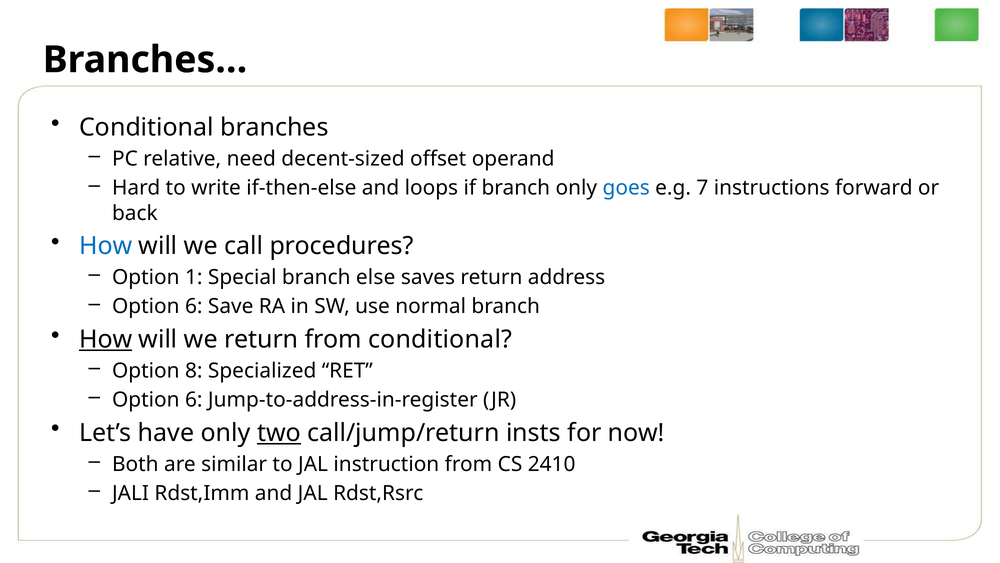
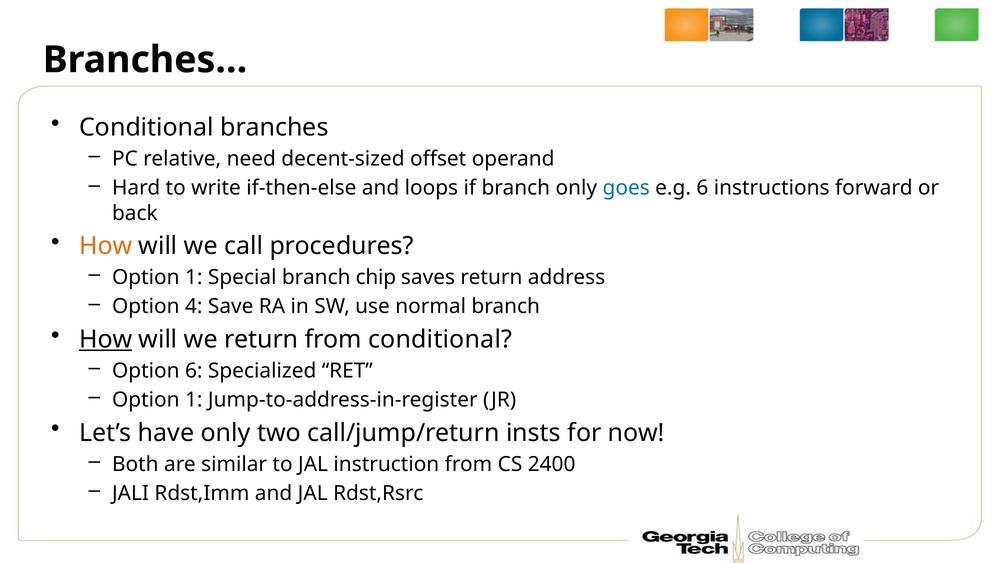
e.g 7: 7 -> 6 (702, 188)
How colour: blue -> orange (106, 246)
else: else -> chip (376, 277)
6: 6 -> 4 (194, 306)
Option 8: 8 -> 6 (194, 370)
6: 6 -> 1 (194, 400)
two underline: present -> none (279, 432)
2410: 2410 -> 2400 (552, 464)
